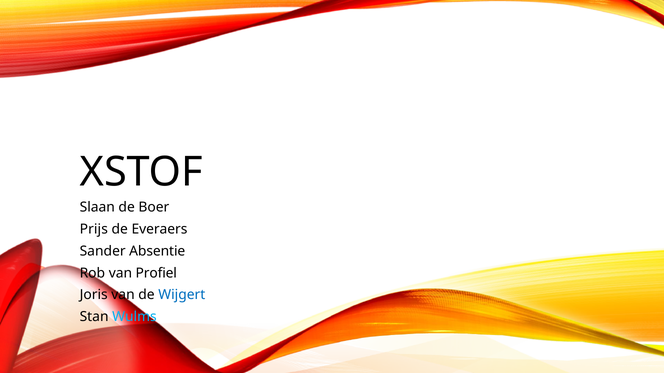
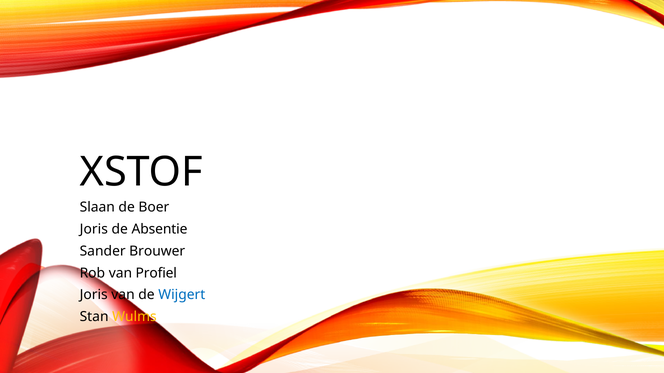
Prijs: Prijs -> Joris (94, 230)
Everaers: Everaers -> Absentie (160, 230)
Absentie: Absentie -> Brouwer (157, 251)
Wulms colour: light blue -> yellow (134, 317)
